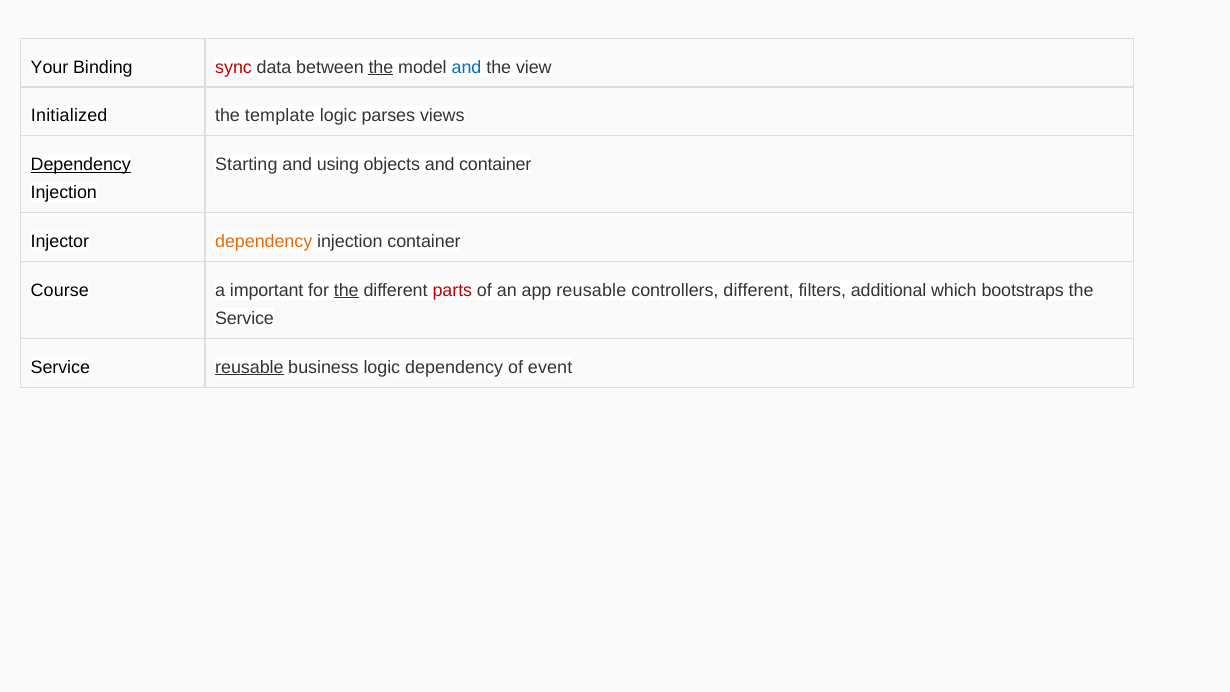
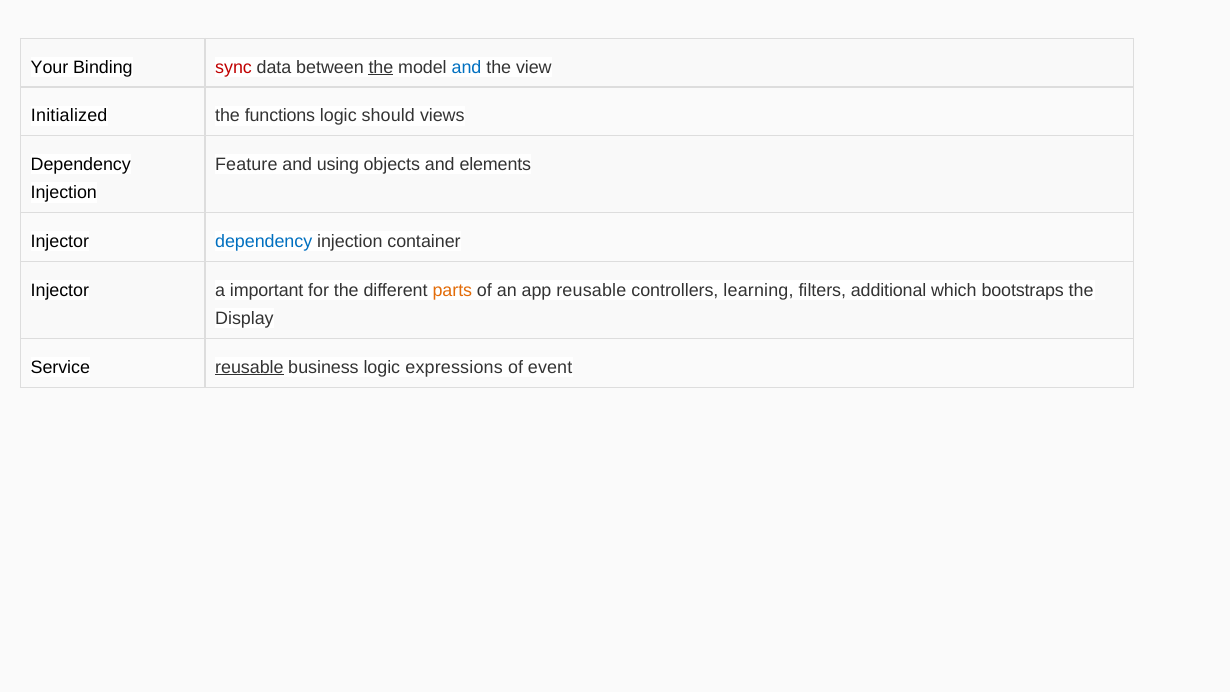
template: template -> functions (280, 116)
parses: parses -> should (388, 116)
Dependency underline: present -> none (81, 165)
Starting: Starting -> Feature (246, 165)
and container: container -> elements (495, 165)
dependency colour: orange -> blue (264, 241)
Course: Course -> Injector (60, 290)
the underline: present -> none (346, 290)
parts colour: red -> orange (452, 290)
controllers different: different -> learning (759, 290)
Service: Service -> Display (244, 318)
logic dependency: dependency -> expressions (454, 367)
